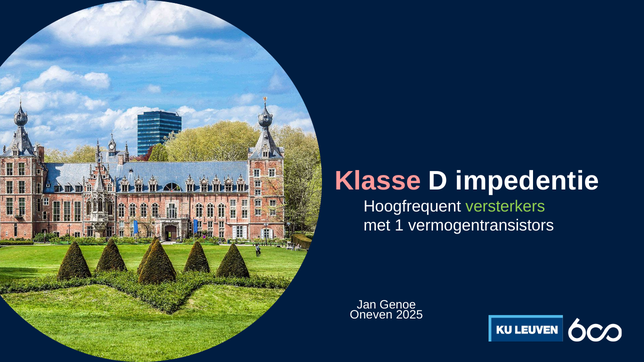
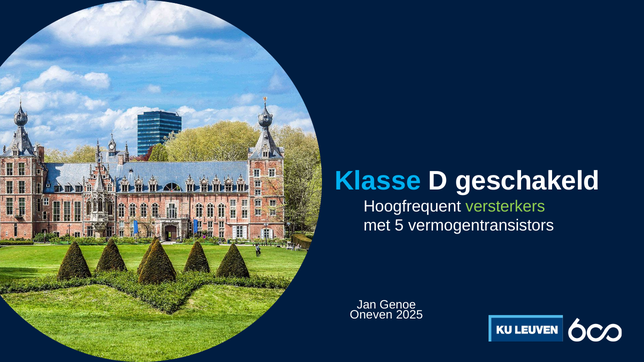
Klasse colour: pink -> light blue (378, 181)
impedentie: impedentie -> geschakeld (527, 181)
1: 1 -> 5 (399, 226)
